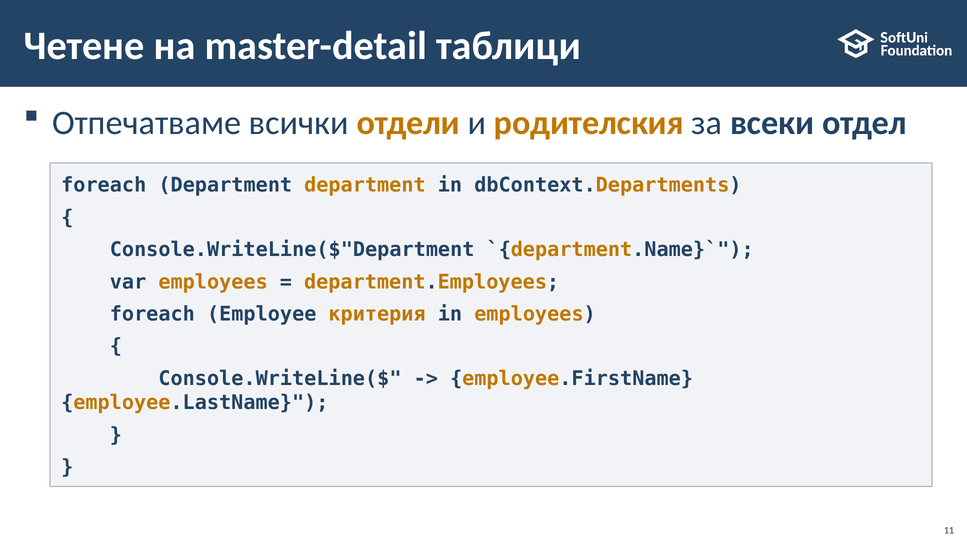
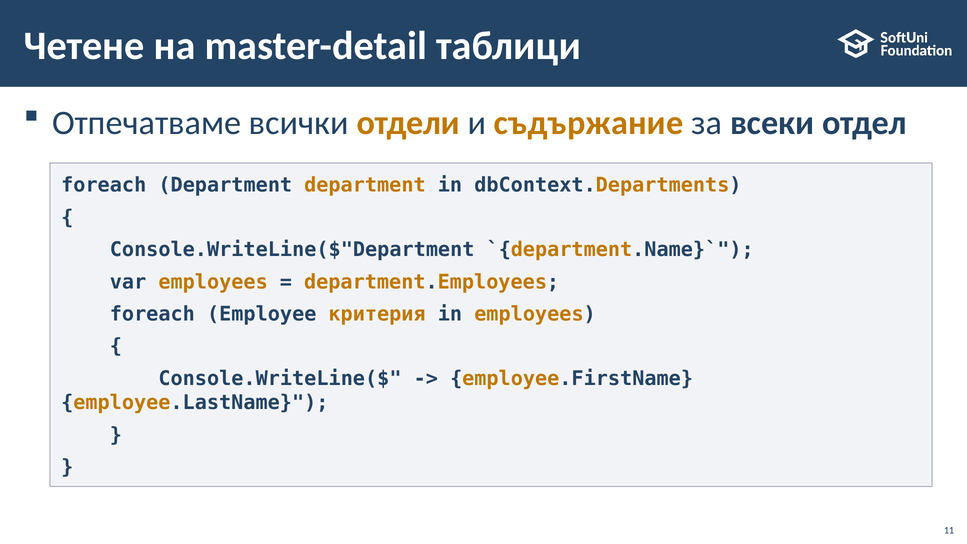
родителския: родителския -> съдържание (589, 123)
